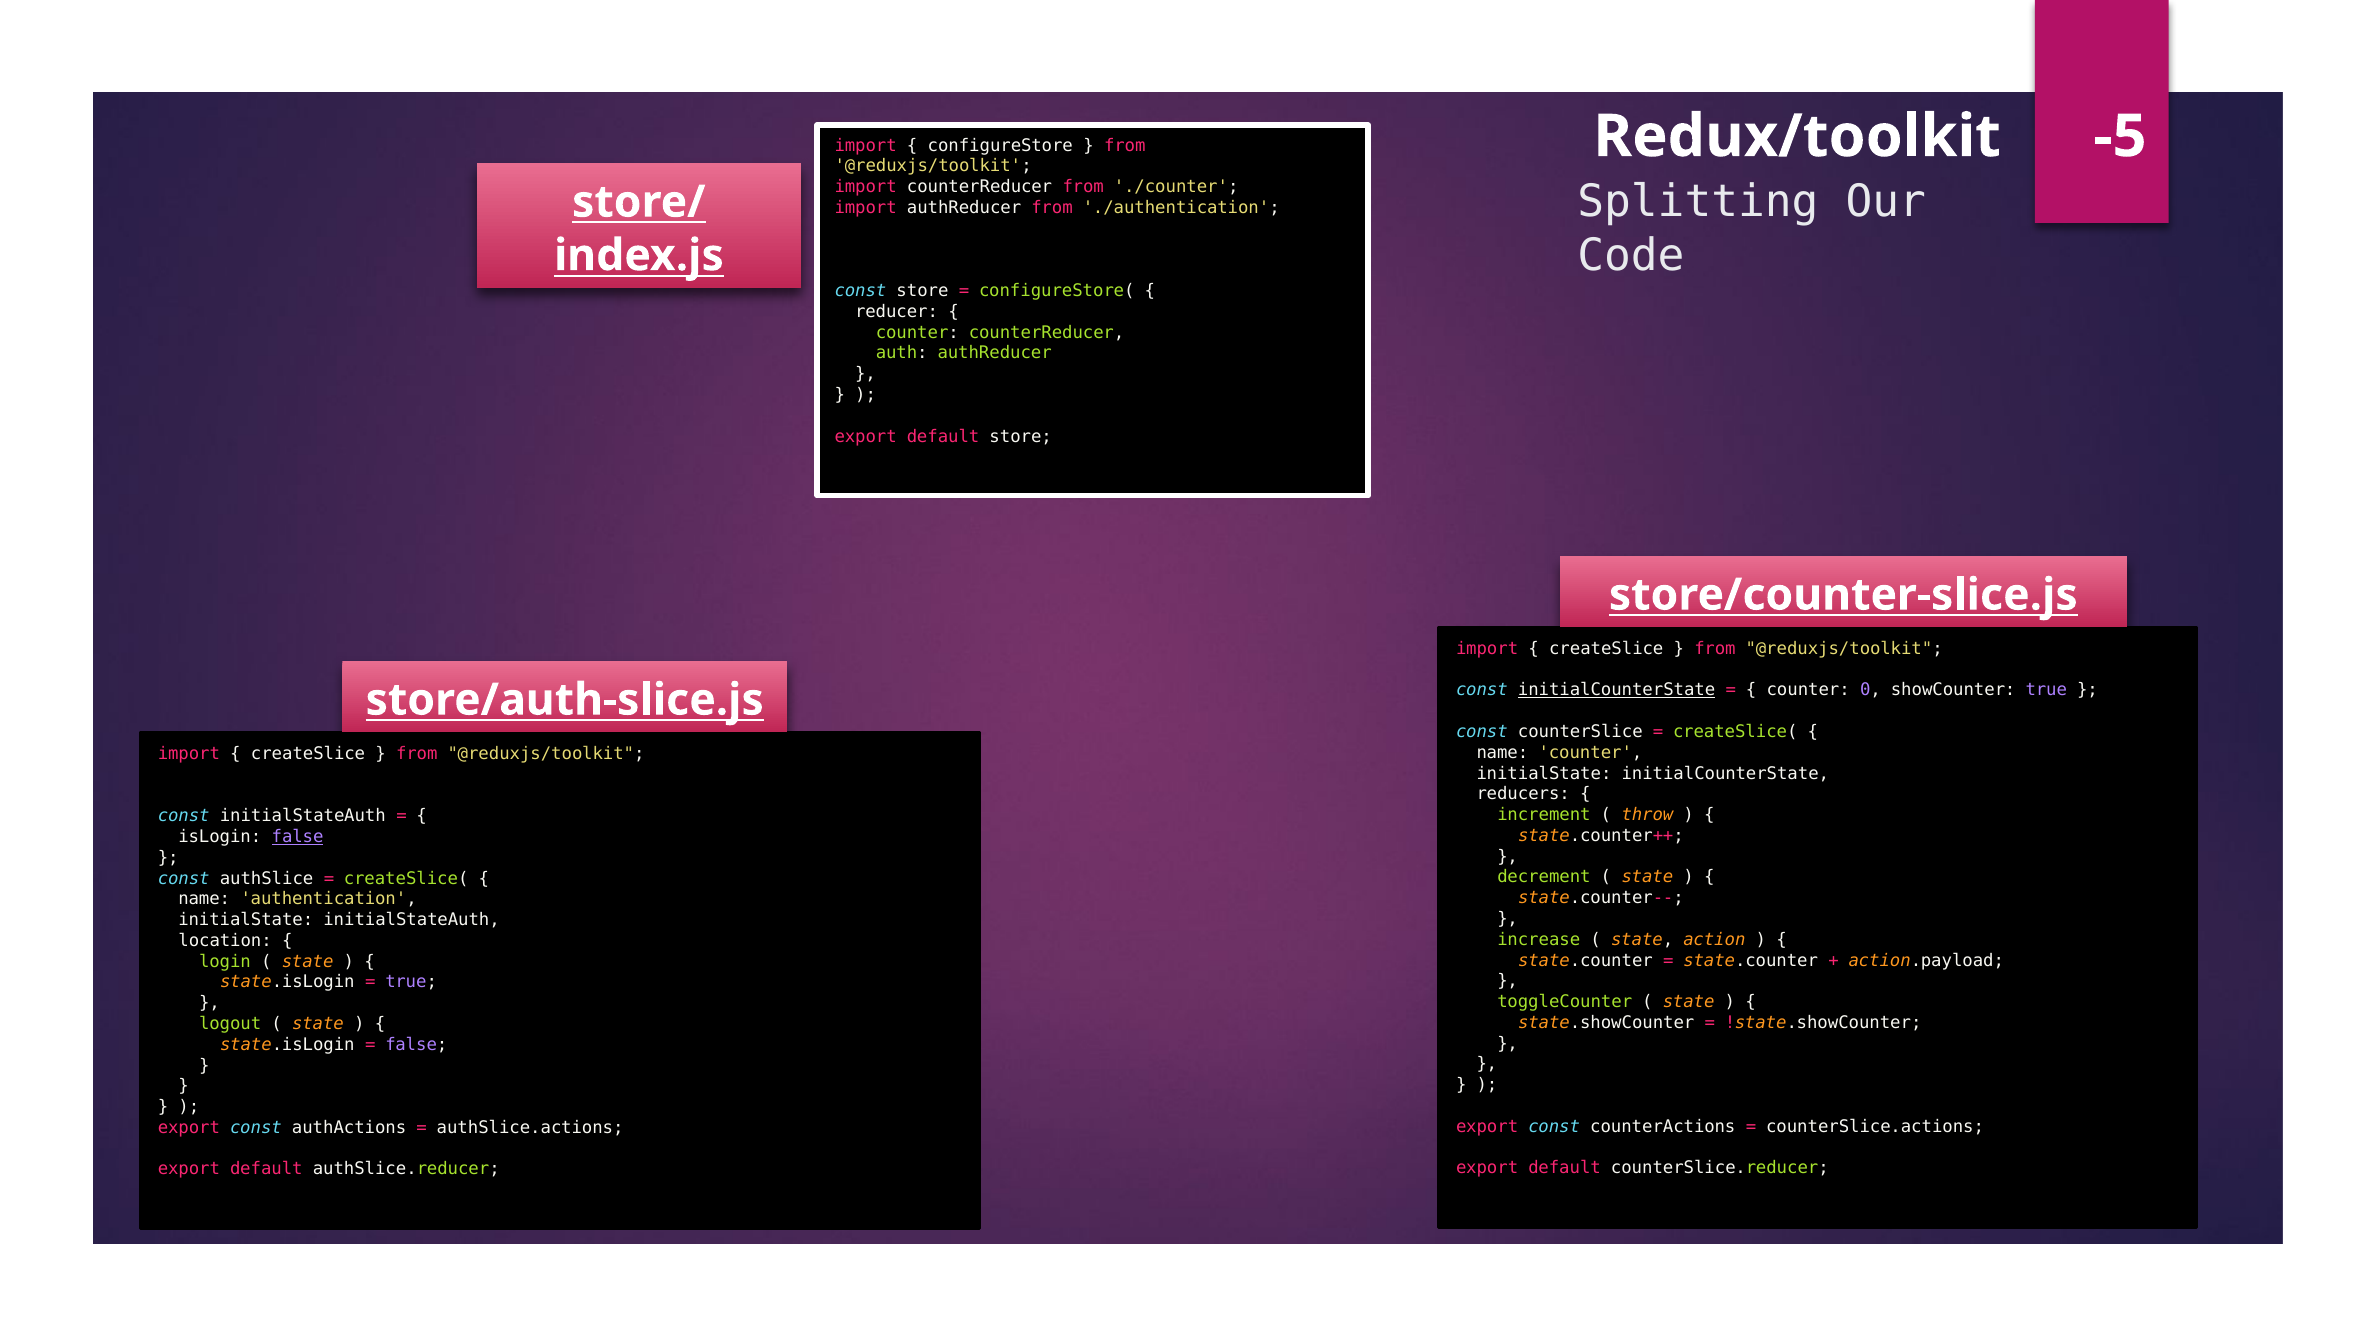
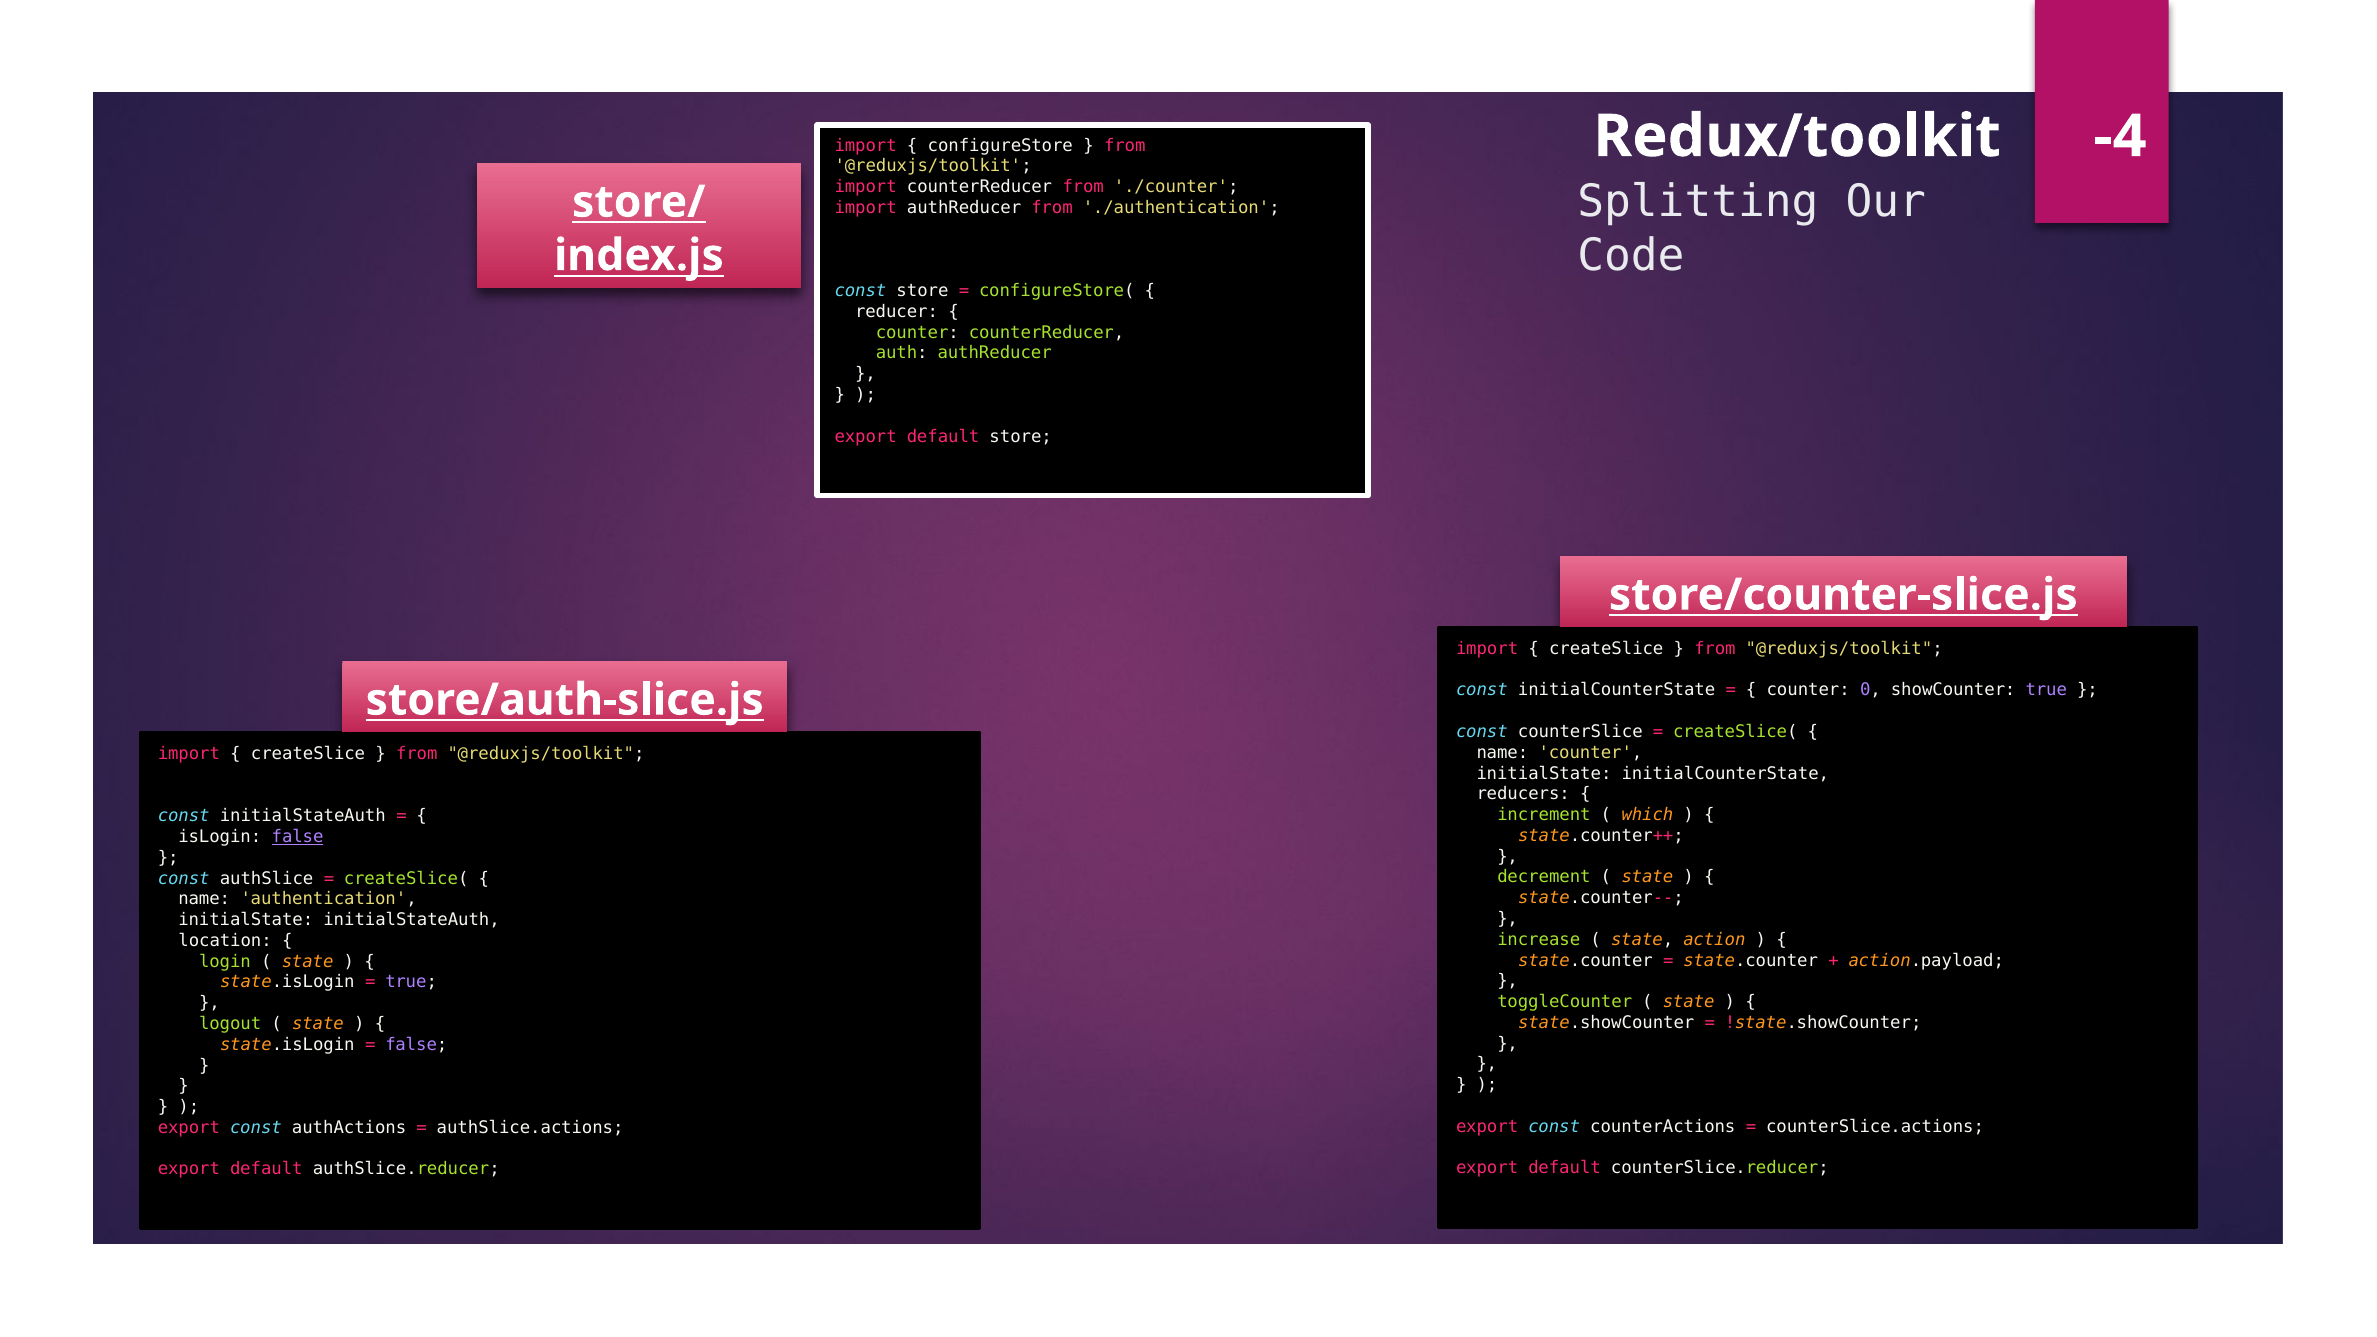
-5: -5 -> -4 (2120, 137)
initialCounterState underline: present -> none (1617, 690)
throw: throw -> which (1647, 815)
